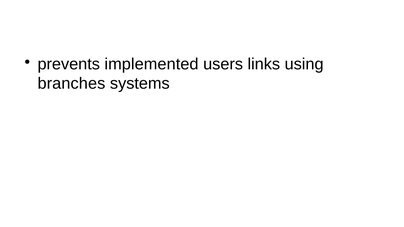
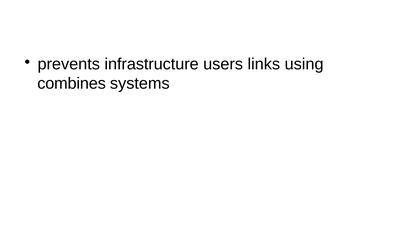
implemented: implemented -> infrastructure (152, 64)
branches: branches -> combines (72, 84)
